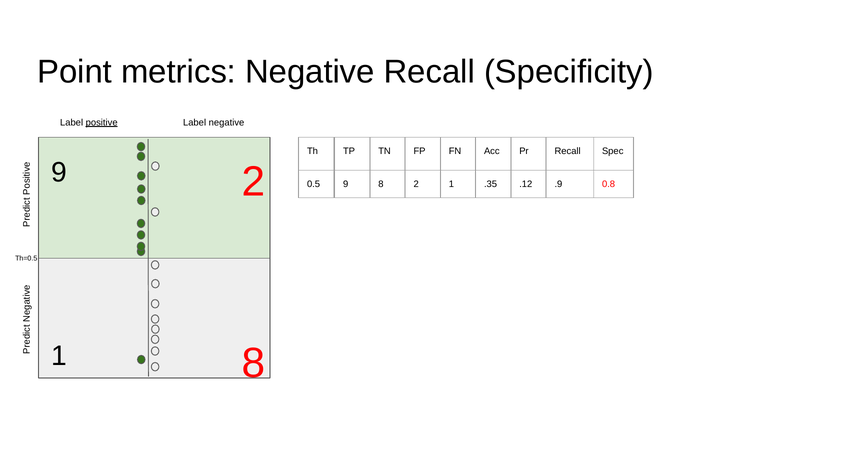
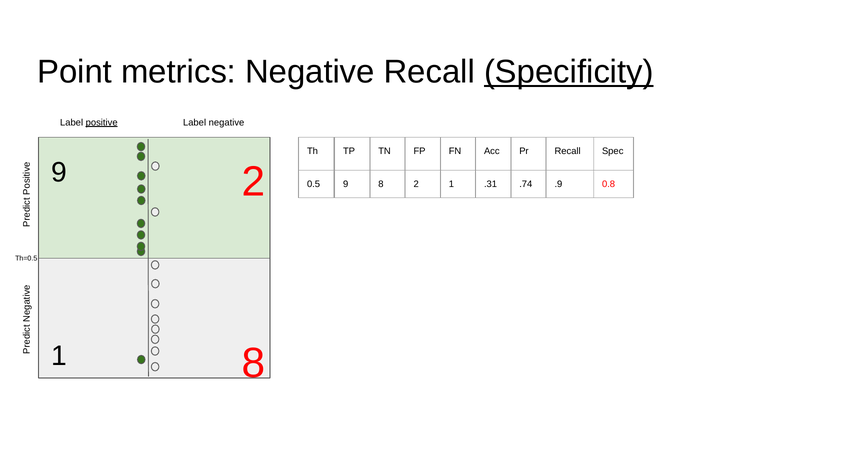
Specificity underline: none -> present (569, 72)
.35: .35 -> .31 (491, 184)
.12: .12 -> .74 (526, 184)
